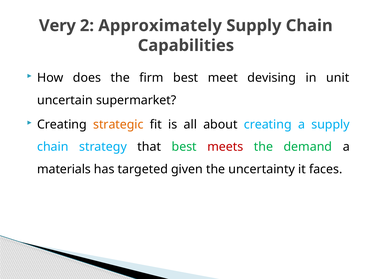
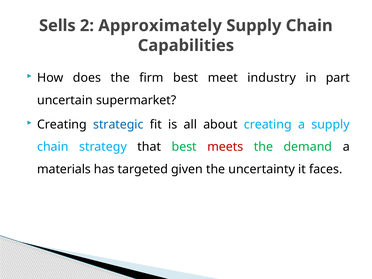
Very: Very -> Sells (57, 26)
devising: devising -> industry (272, 78)
unit: unit -> part (338, 78)
strategic colour: orange -> blue (118, 125)
